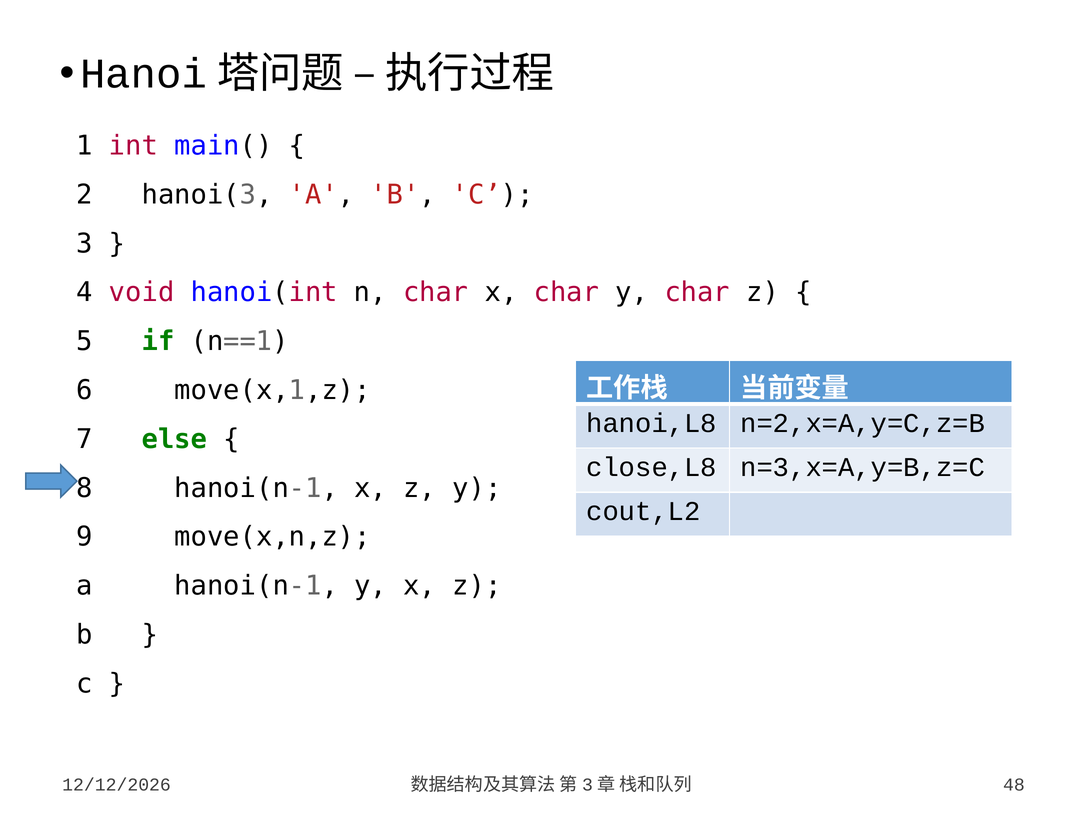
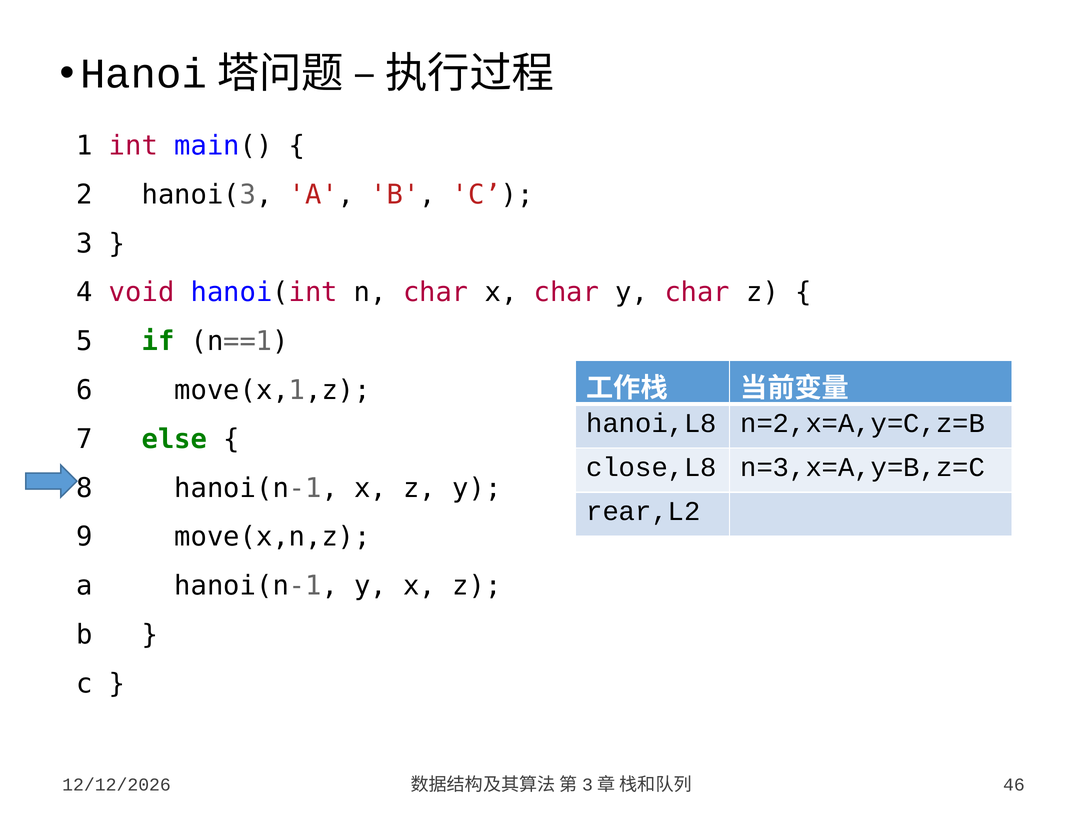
cout,L2: cout,L2 -> rear,L2 (643, 511)
48: 48 -> 46 (1014, 785)
